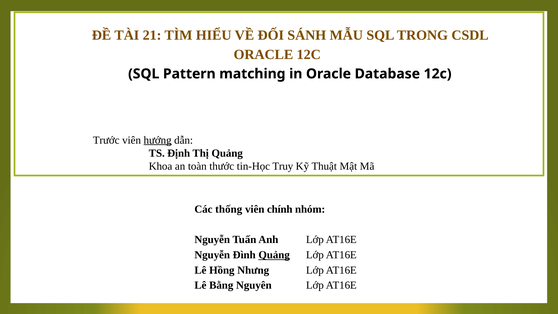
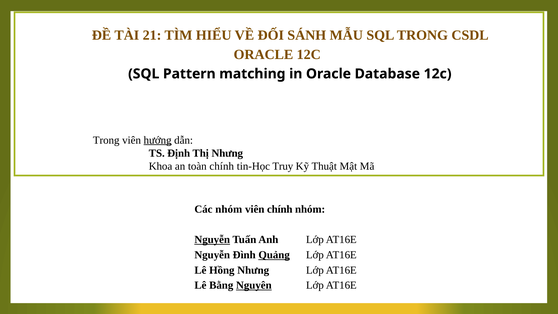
Trước: Trước -> Trong (106, 140)
Thị Quảng: Quảng -> Nhưng (227, 153)
toàn thước: thước -> chính (222, 166)
Các thống: thống -> nhóm (229, 209)
Nguyễn underline: none -> present (212, 240)
Nguyên underline: none -> present (254, 285)
